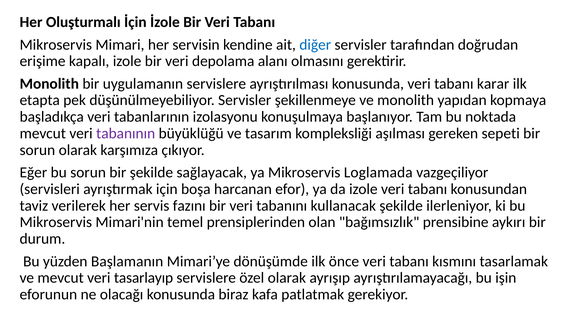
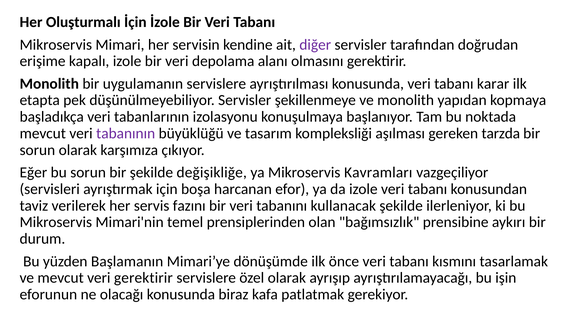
diğer colour: blue -> purple (315, 45)
sepeti: sepeti -> tarzda (501, 133)
sağlayacak: sağlayacak -> değişikliğe (212, 172)
Loglamada: Loglamada -> Kavramları (378, 172)
veri tasarlayıp: tasarlayıp -> gerektirir (143, 278)
